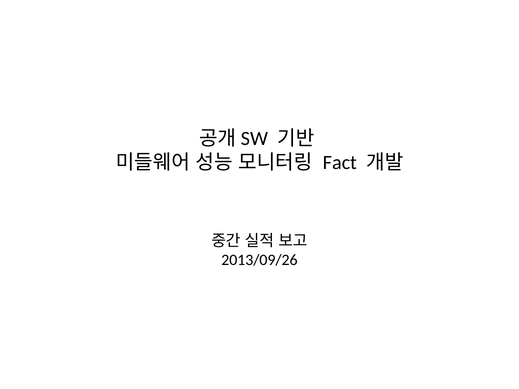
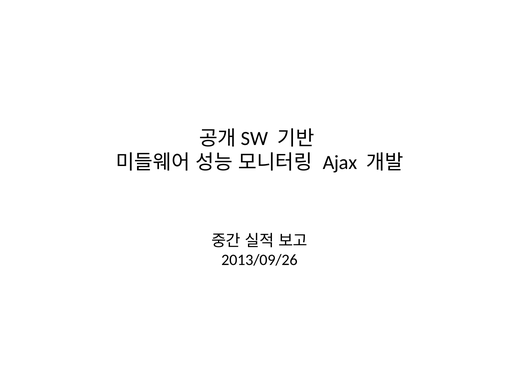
Fact: Fact -> Ajax (340, 163)
